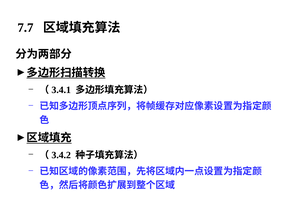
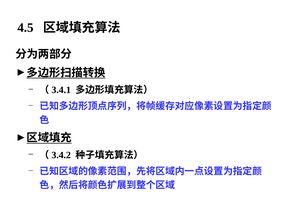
7.7: 7.7 -> 4.5 (25, 28)
